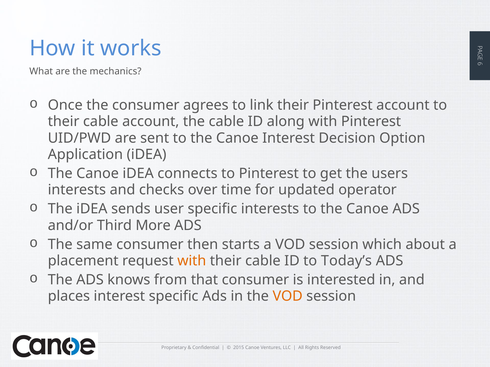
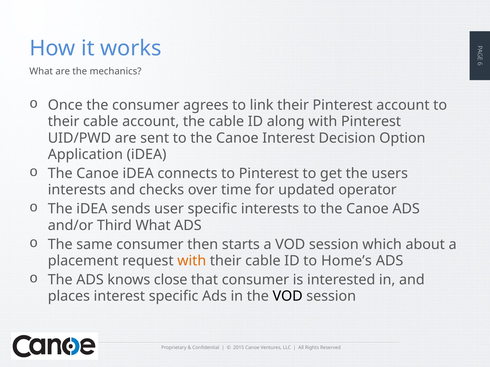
Third More: More -> What (153, 226)
Today’s: Today’s -> Home’s (346, 261)
from: from -> close (171, 280)
VOD colour: orange -> black (288, 297)
